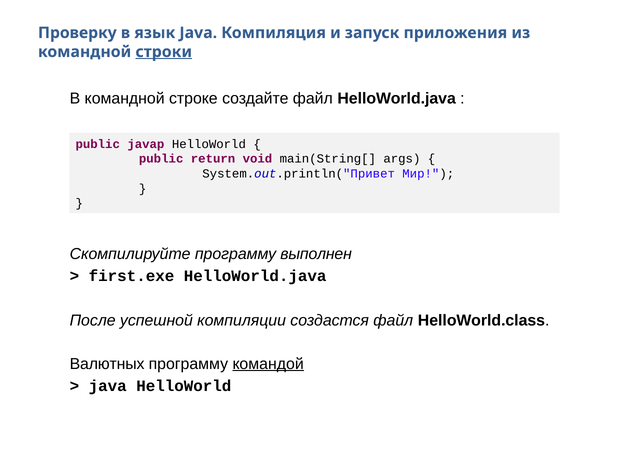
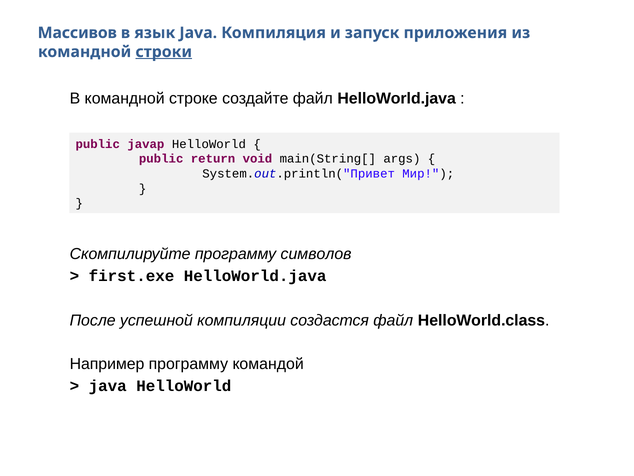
Проверку: Проверку -> Массивов (77, 33)
выполнен: выполнен -> символов (316, 254)
Валютных: Валютных -> Например (107, 363)
командой underline: present -> none (268, 363)
